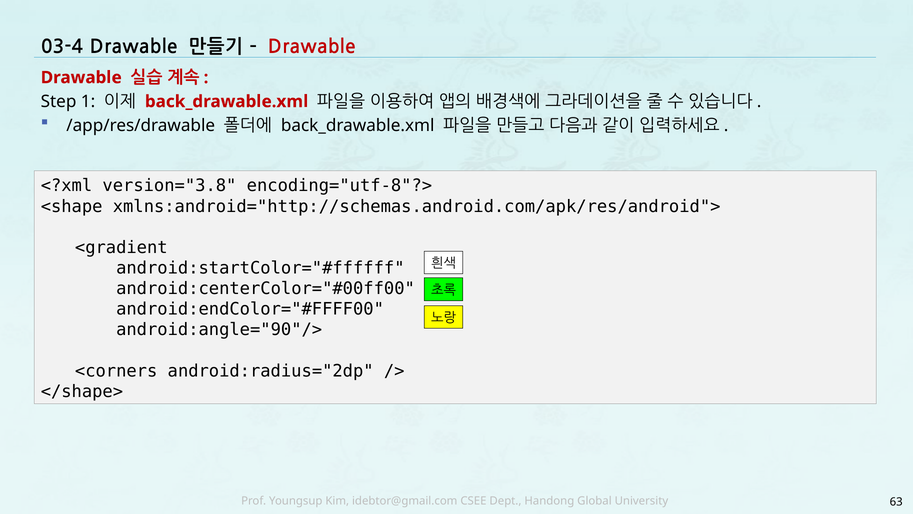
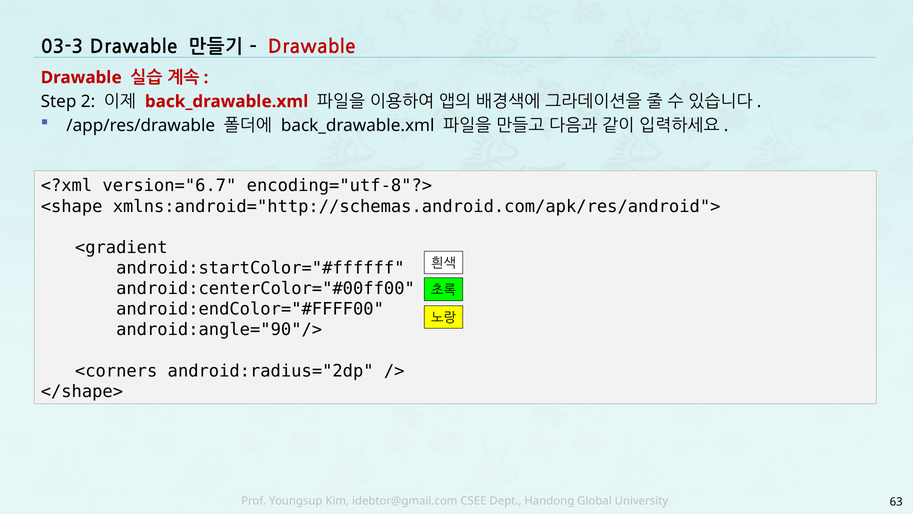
03-4: 03-4 -> 03-3 (62, 47)
1: 1 -> 2 (88, 101)
version="3.8: version="3.8 -> version="6.7 (169, 186)
